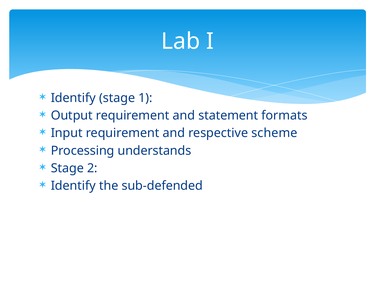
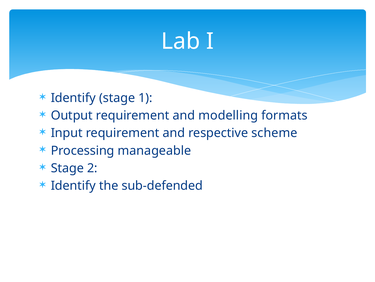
statement: statement -> modelling (228, 115)
understands: understands -> manageable (154, 150)
